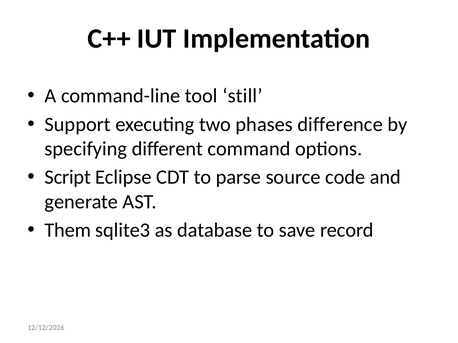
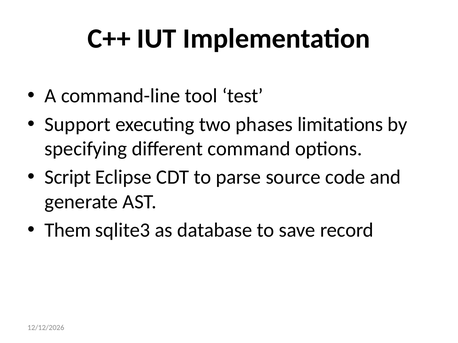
still: still -> test (243, 96)
difference: difference -> limitations (340, 125)
